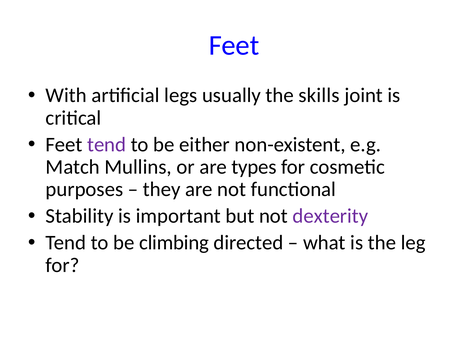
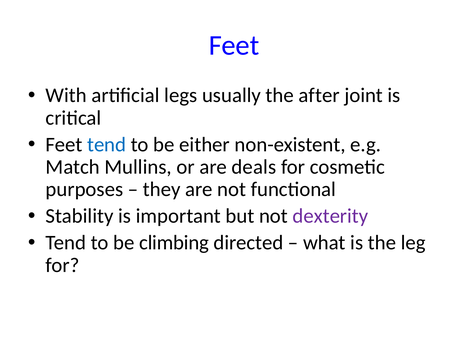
skills: skills -> after (319, 95)
tend colour: purple -> blue (107, 144)
types: types -> deals (254, 167)
